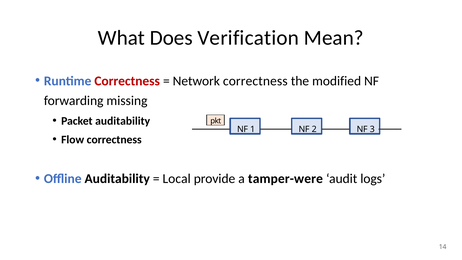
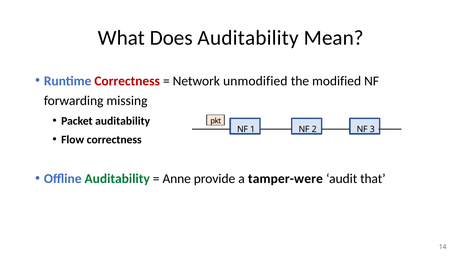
Does Verification: Verification -> Auditability (248, 38)
Network correctness: correctness -> unmodified (255, 81)
Auditability colour: black -> green (117, 179)
Local: Local -> Anne (177, 179)
logs: logs -> that (373, 179)
